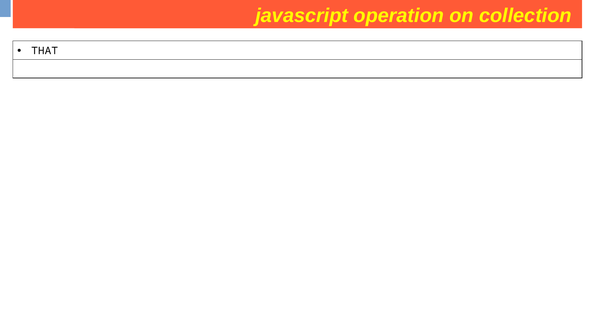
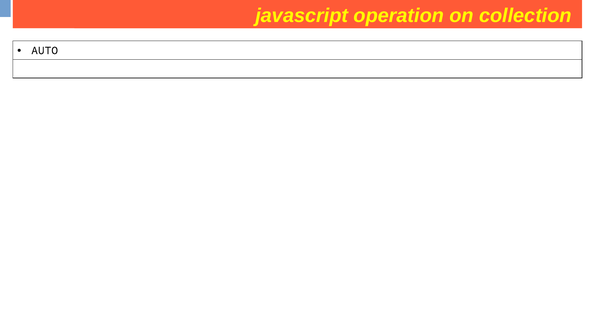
THAT: THAT -> AUTO (45, 50)
